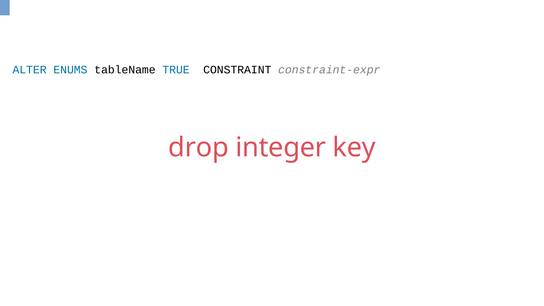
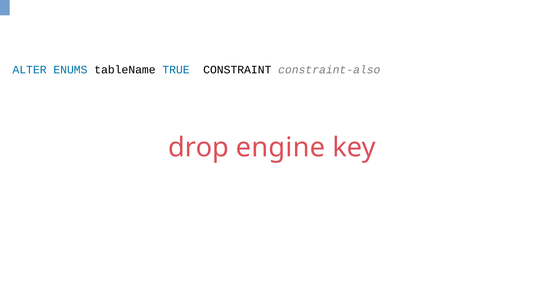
constraint-expr: constraint-expr -> constraint-also (329, 70)
integer: integer -> engine (281, 148)
